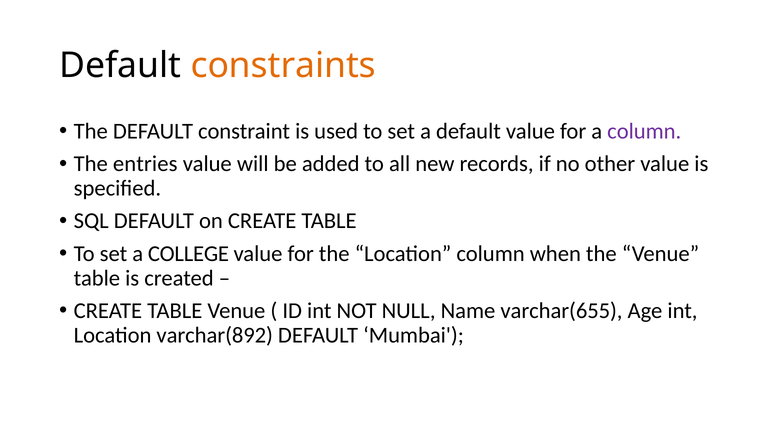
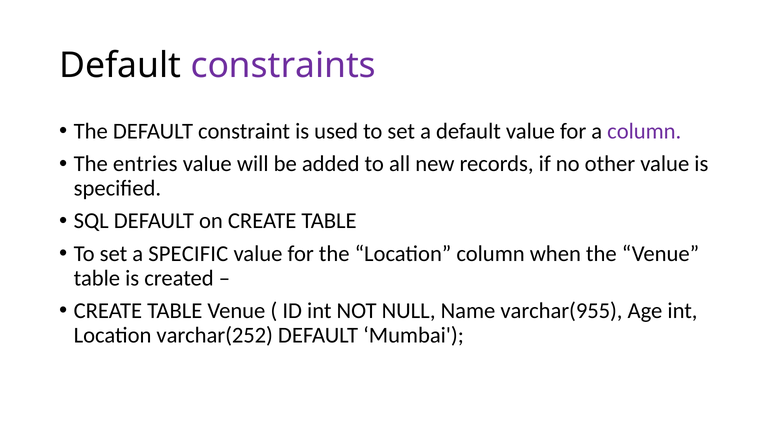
constraints colour: orange -> purple (283, 65)
COLLEGE: COLLEGE -> SPECIFIC (188, 253)
varchar(655: varchar(655 -> varchar(955 (561, 310)
varchar(892: varchar(892 -> varchar(252 (215, 335)
